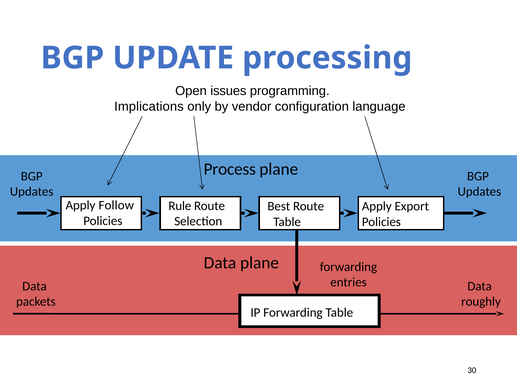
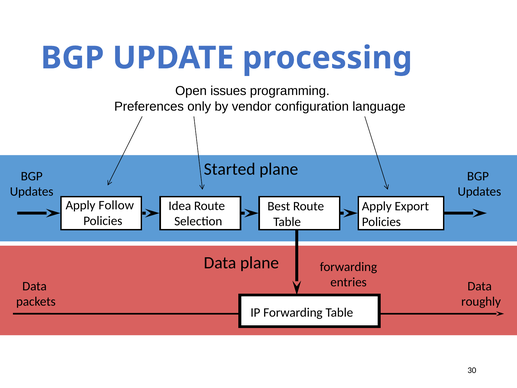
Implications: Implications -> Preferences (149, 106)
Process: Process -> Started (230, 169)
Rule: Rule -> Idea (180, 206)
